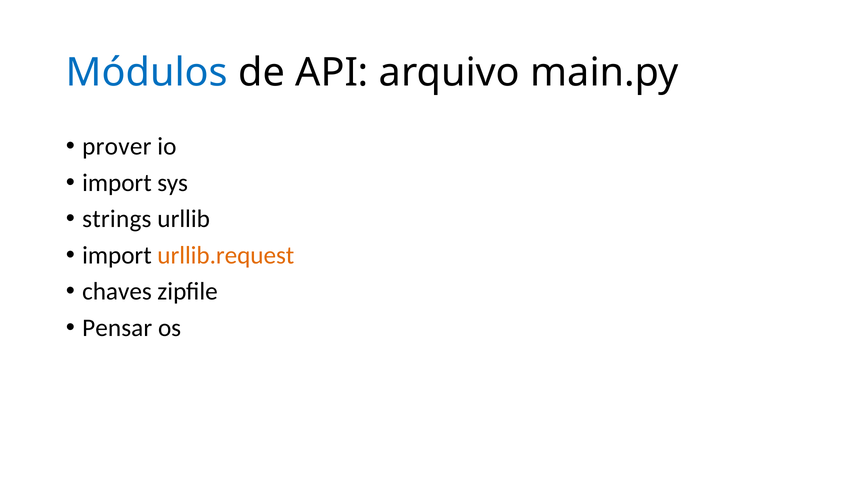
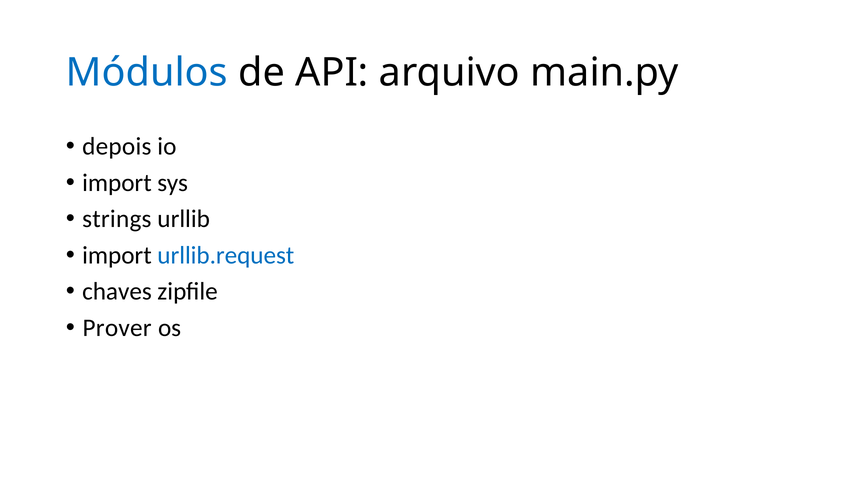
prover: prover -> depois (117, 146)
urllib.request colour: orange -> blue (226, 255)
Pensar: Pensar -> Prover (117, 328)
